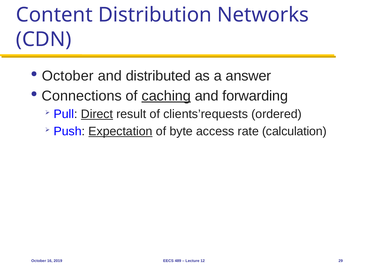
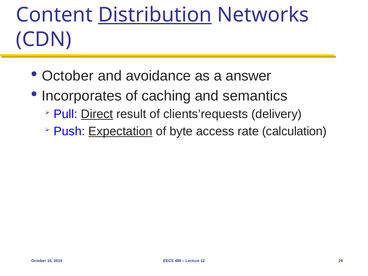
Distribution underline: none -> present (155, 15)
distributed: distributed -> avoidance (158, 76)
Connections: Connections -> Incorporates (82, 96)
caching underline: present -> none (166, 96)
forwarding: forwarding -> semantics (255, 96)
ordered: ordered -> delivery (277, 114)
